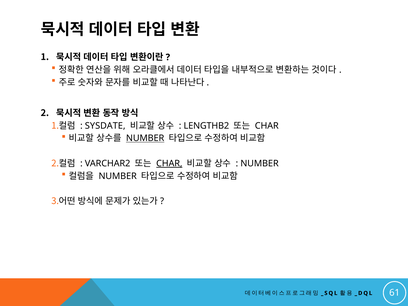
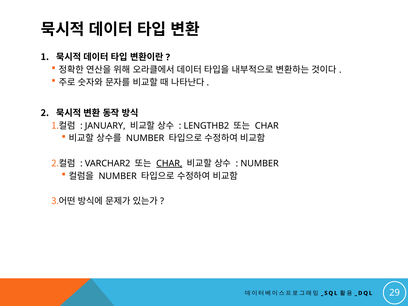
SYSDATE: SYSDATE -> JANUARY (105, 126)
NUMBER underline: present -> none (145, 138)
61: 61 -> 29 (395, 293)
